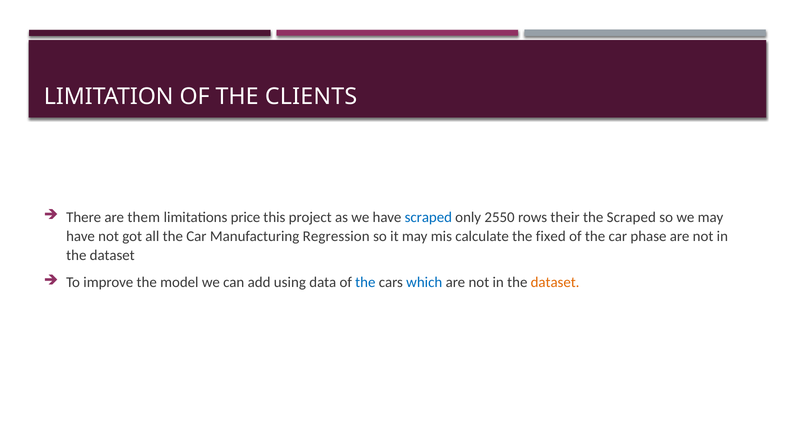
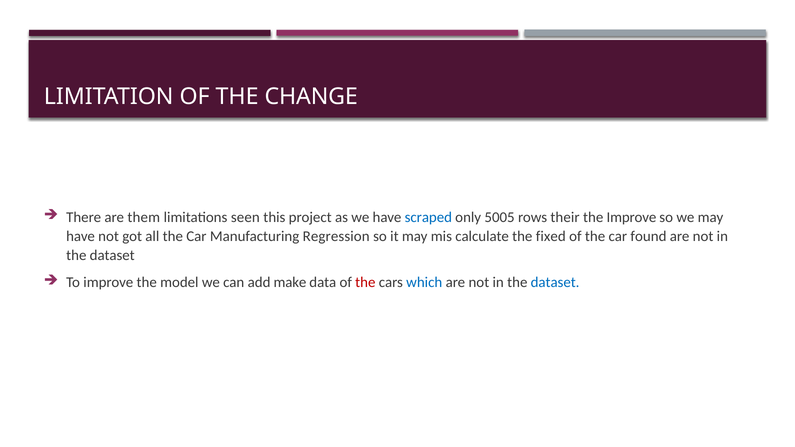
CLIENTS: CLIENTS -> CHANGE (311, 97)
price: price -> seen (245, 217)
2550: 2550 -> 5005 (500, 217)
the Scraped: Scraped -> Improve (631, 217)
phase: phase -> found (648, 236)
using: using -> make (290, 283)
the colour: blue -> red (365, 283)
dataset colour: orange -> blue (555, 283)
